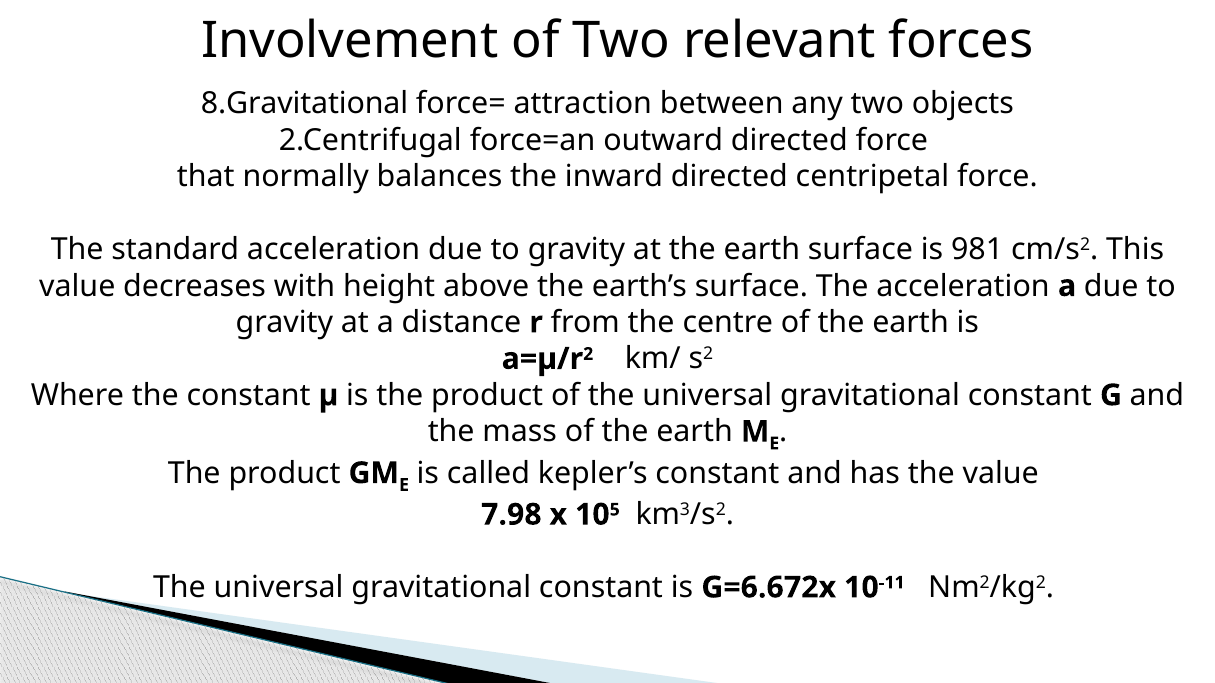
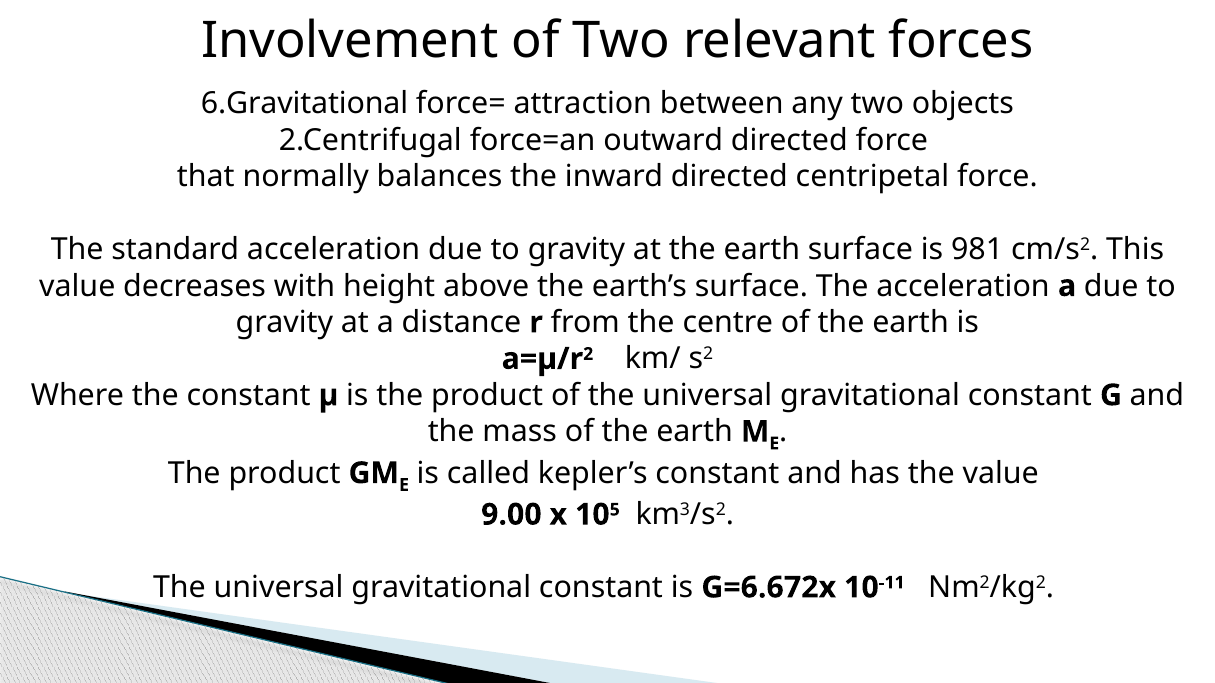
8.Gravitational: 8.Gravitational -> 6.Gravitational (305, 104)
7.98: 7.98 -> 9.00 (511, 515)
